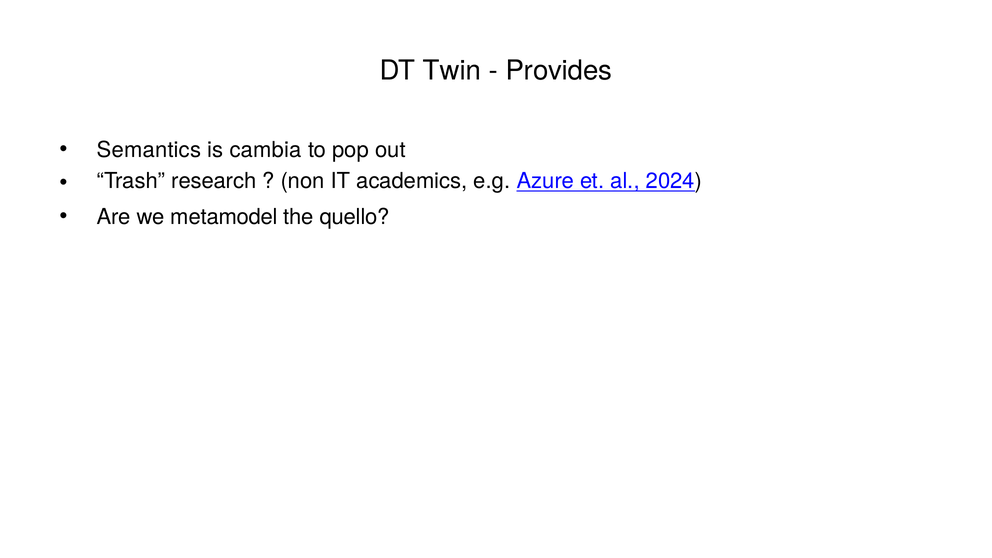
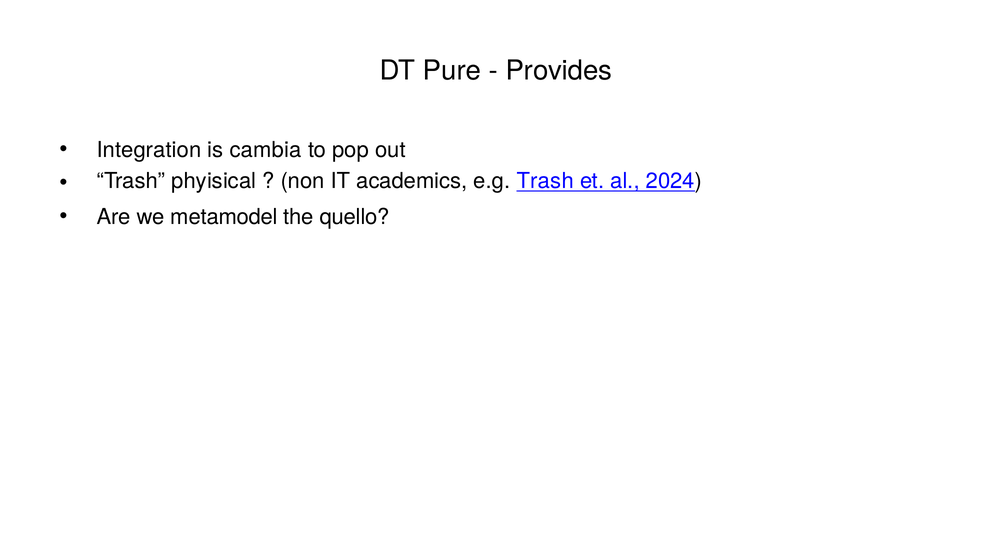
Twin: Twin -> Pure (452, 71)
Semantics: Semantics -> Integration (149, 150)
research: research -> phyisical (214, 181)
e.g Azure: Azure -> Trash (545, 181)
